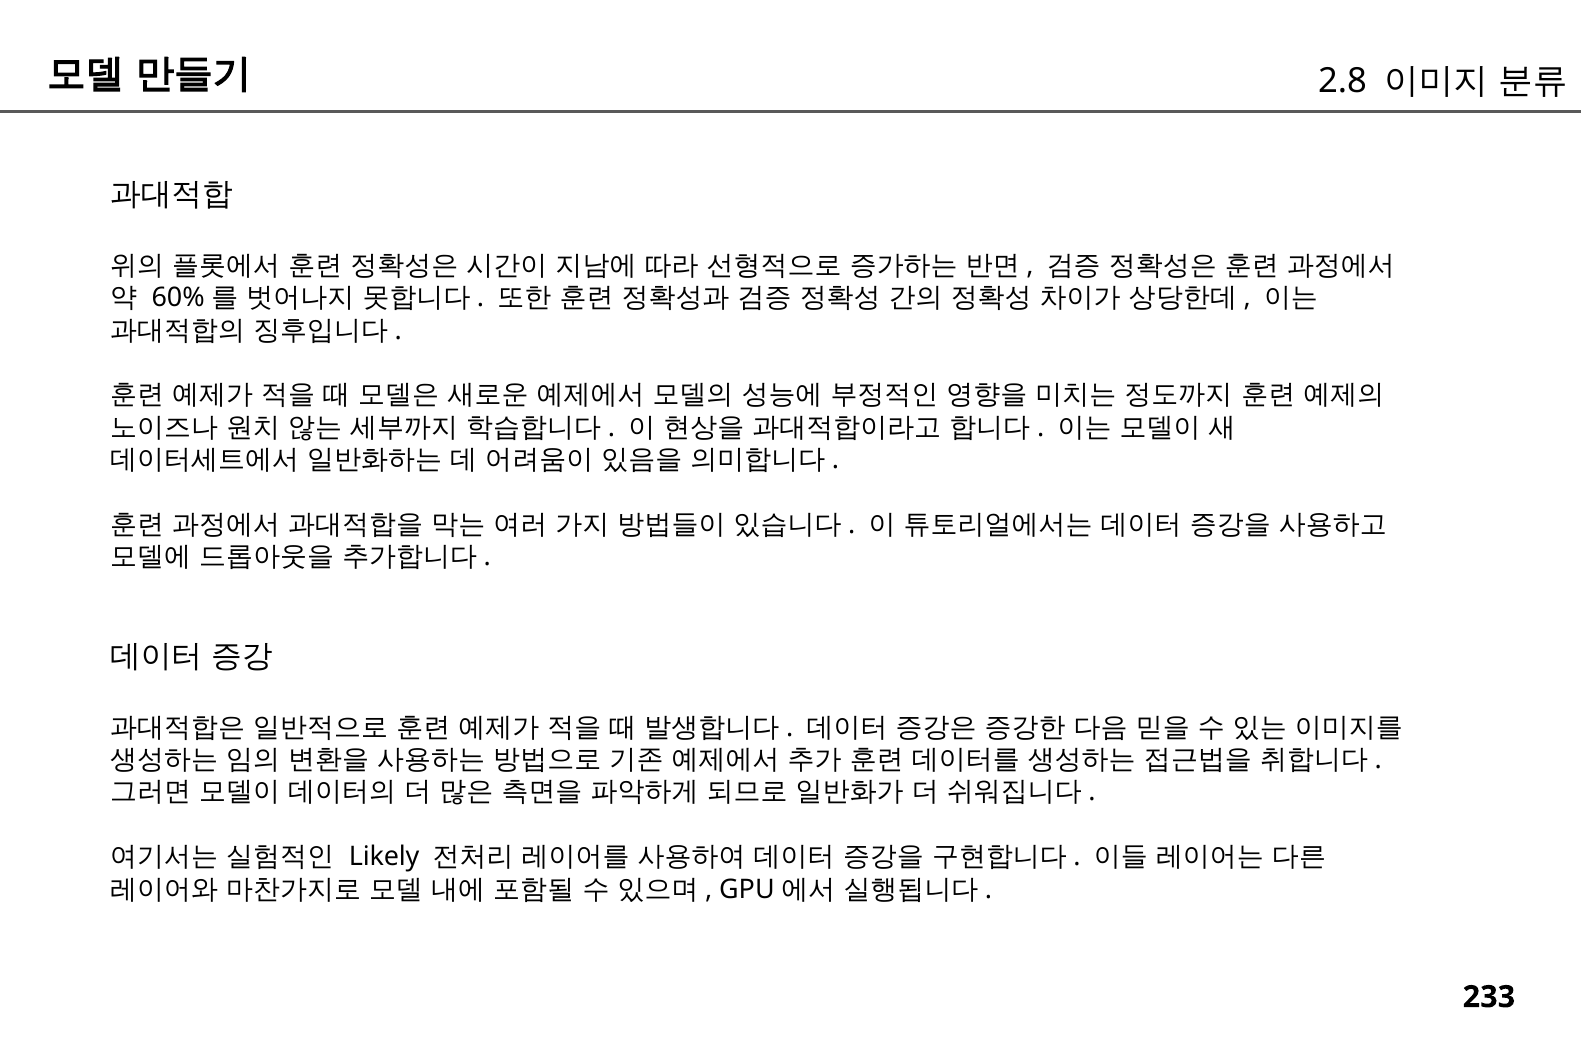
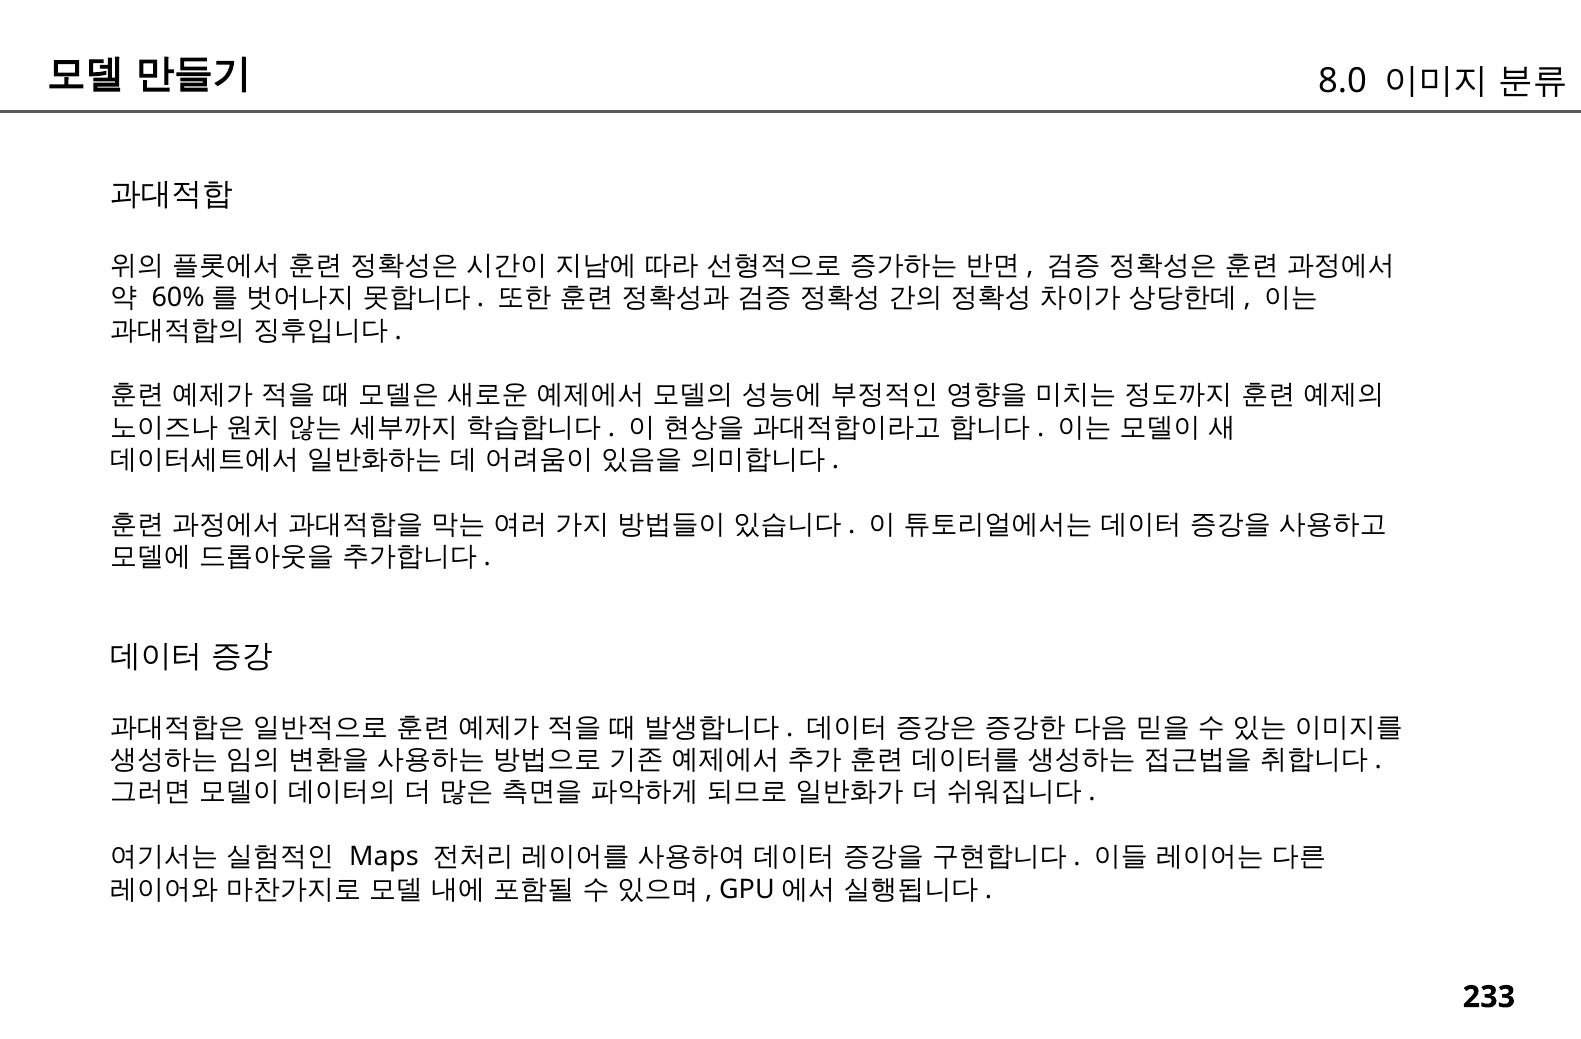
2.8: 2.8 -> 8.0 (1343, 81)
Likely: Likely -> Maps (384, 856)
